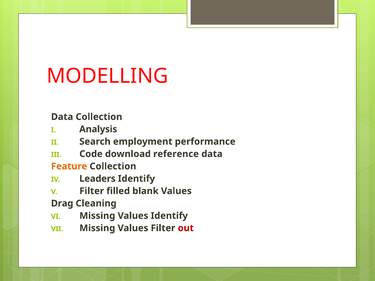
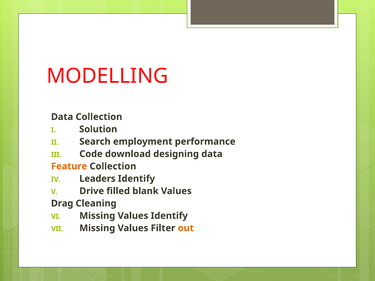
Analysis: Analysis -> Solution (98, 129)
reference: reference -> designing (176, 154)
Filter: Filter -> Drive (92, 191)
out colour: red -> orange (186, 228)
